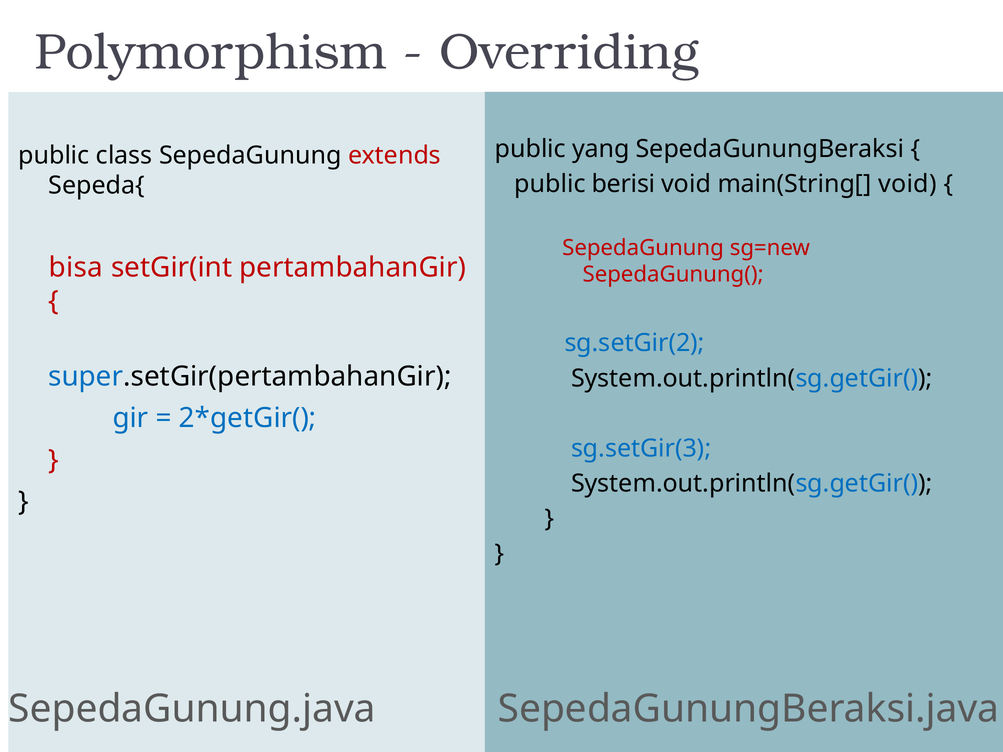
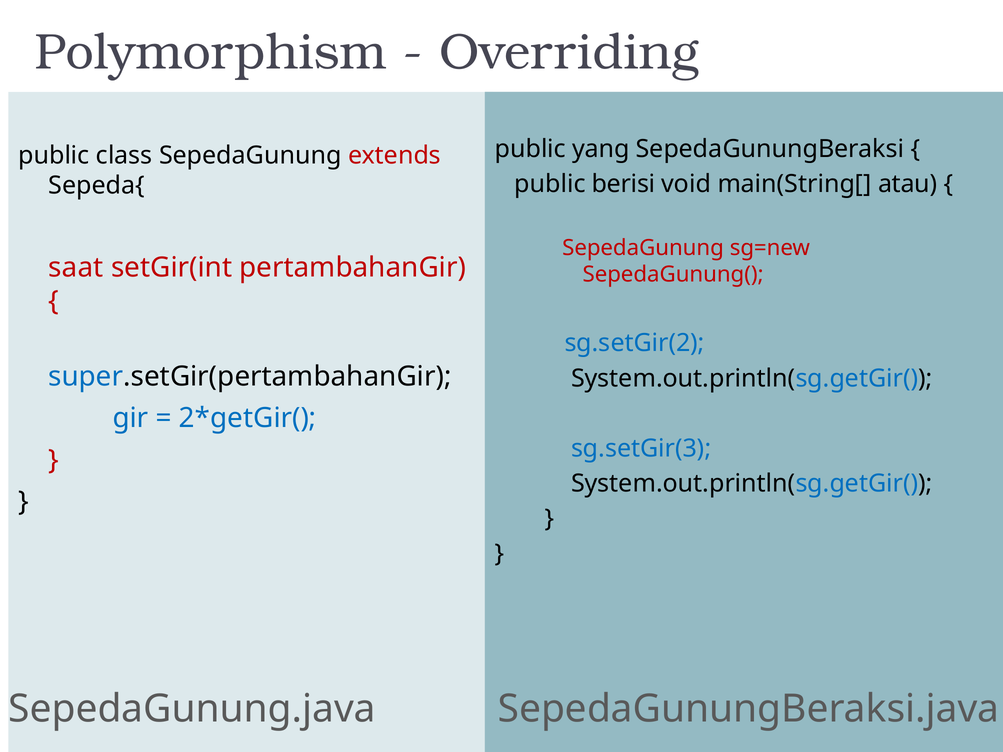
main(String[ void: void -> atau (908, 184)
bisa: bisa -> saat (76, 268)
